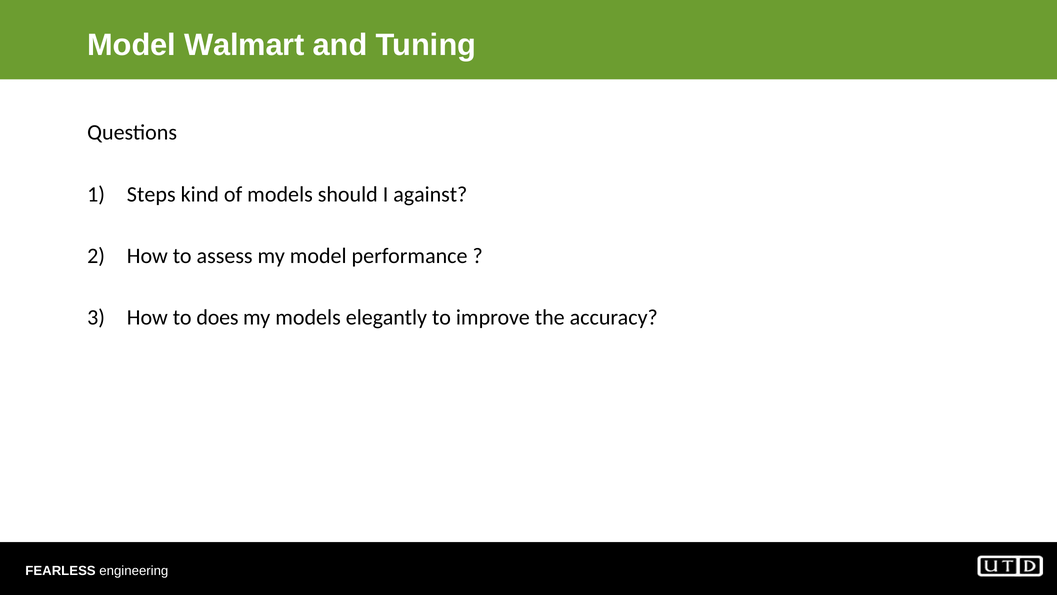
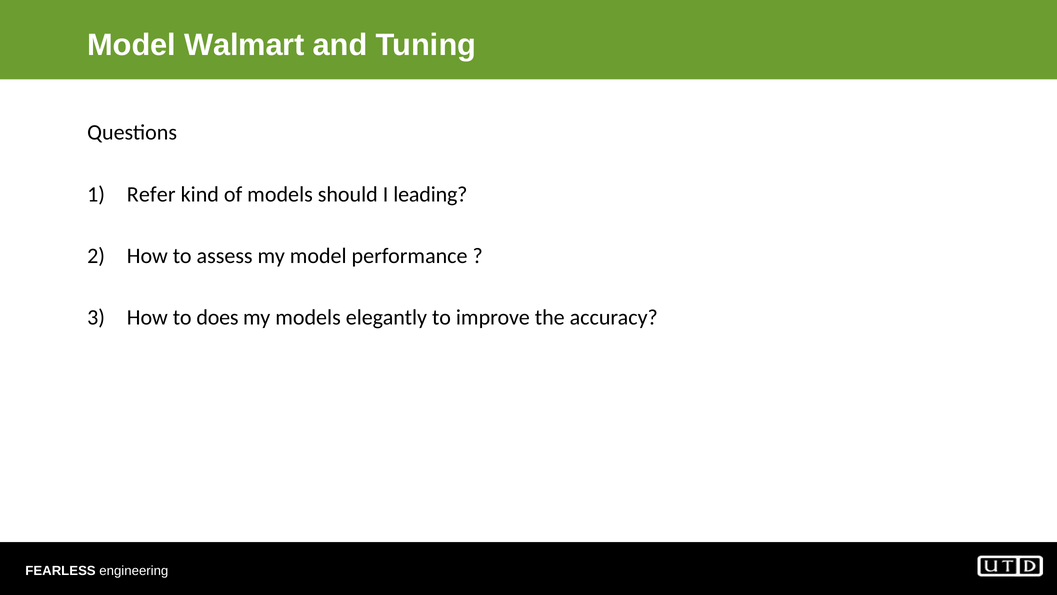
Steps: Steps -> Refer (151, 194)
against: against -> leading (430, 194)
